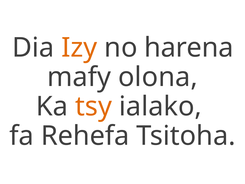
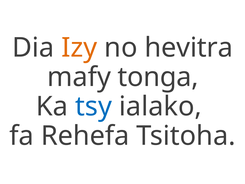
harena: harena -> hevitra (189, 48)
olona: olona -> tonga (158, 77)
tsy colour: orange -> blue (94, 106)
